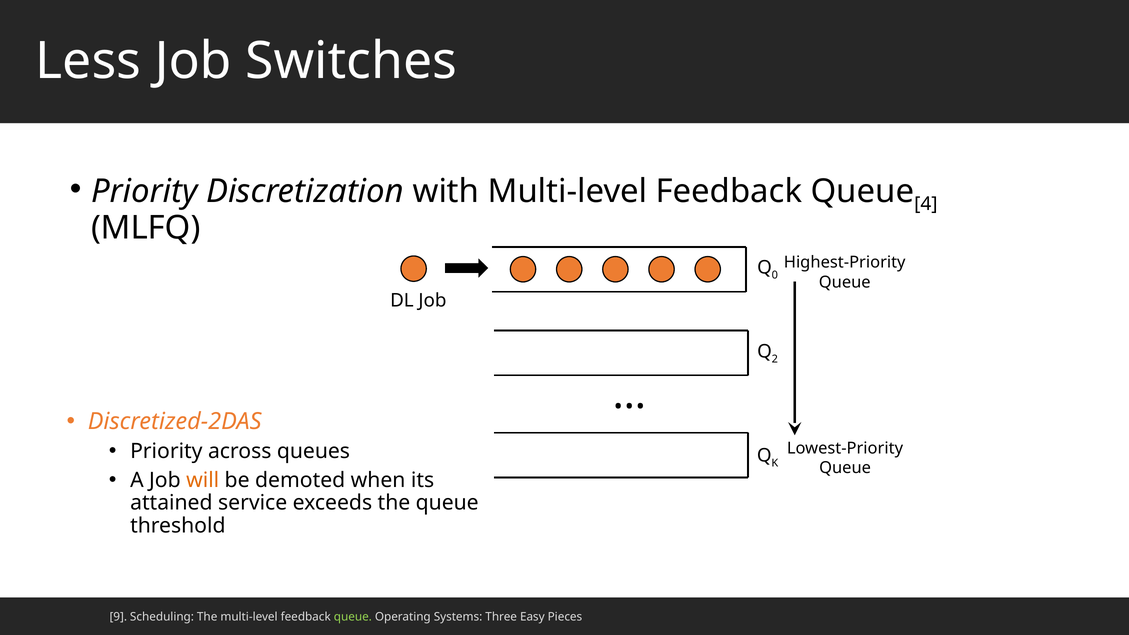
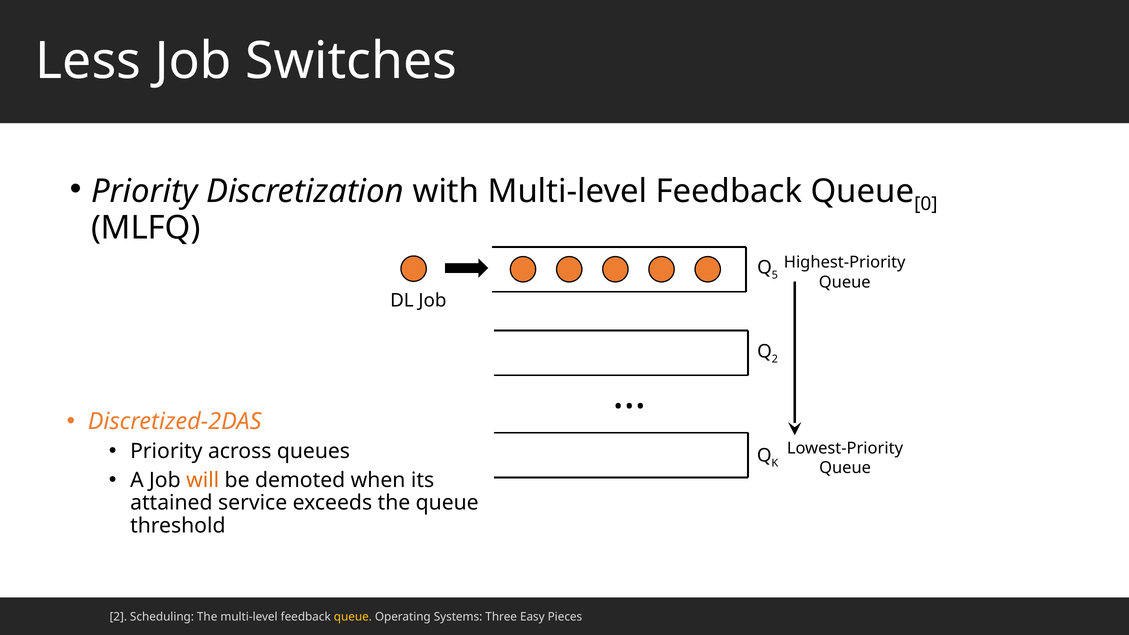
4: 4 -> 0 (926, 204)
0: 0 -> 5 (775, 275)
9: 9 -> 2 (118, 617)
queue colour: light green -> yellow (353, 617)
